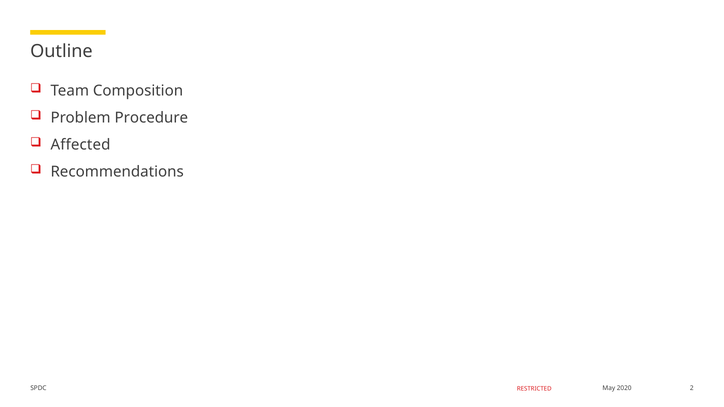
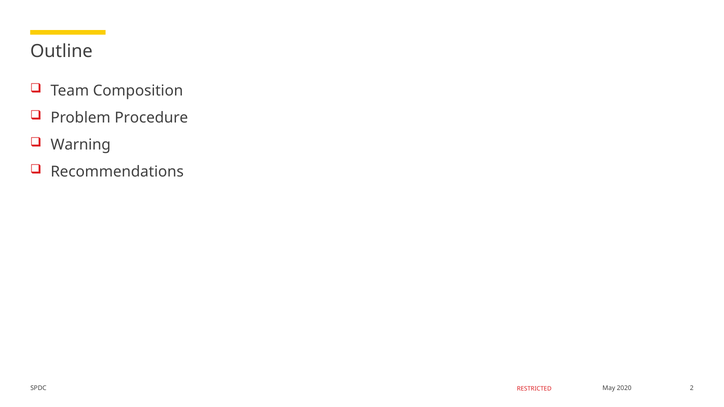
Affected: Affected -> Warning (81, 145)
